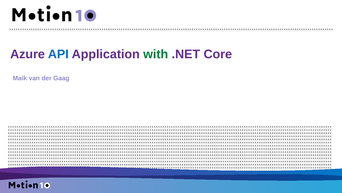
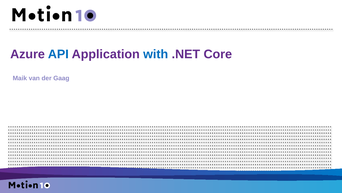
with colour: green -> blue (156, 54)
